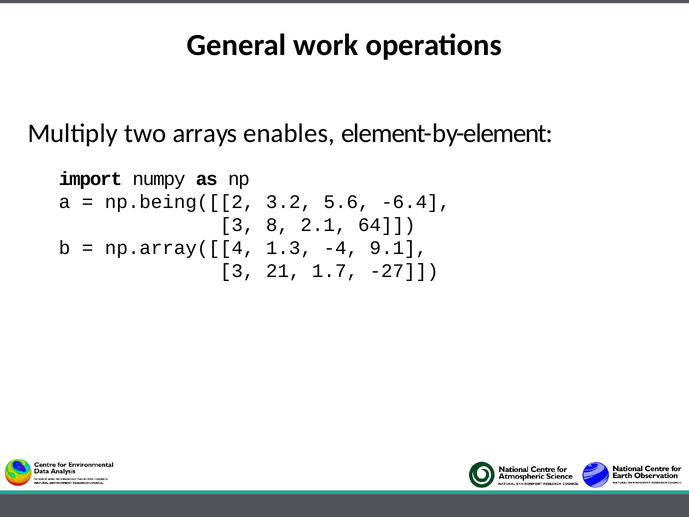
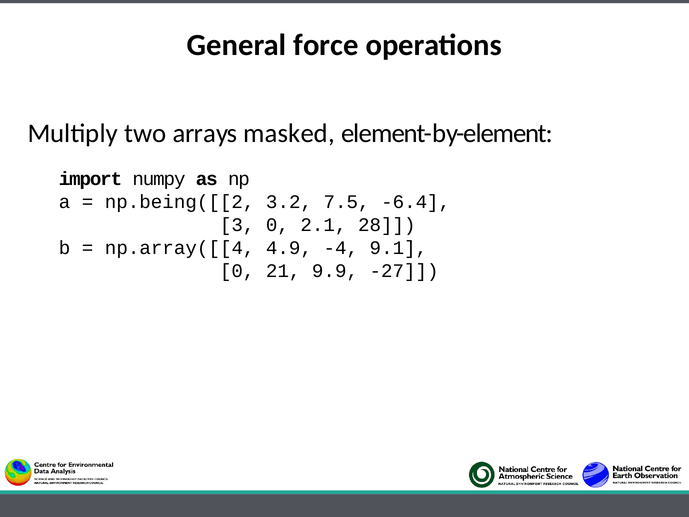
work: work -> force (326, 45)
enables: enables -> masked (289, 133)
5.6: 5.6 -> 7.5 (347, 202)
3 8: 8 -> 0 (277, 225)
64: 64 -> 28 (387, 225)
1.3: 1.3 -> 4.9 (289, 248)
3: 3 -> 0 (237, 271)
1.7: 1.7 -> 9.9 (335, 271)
